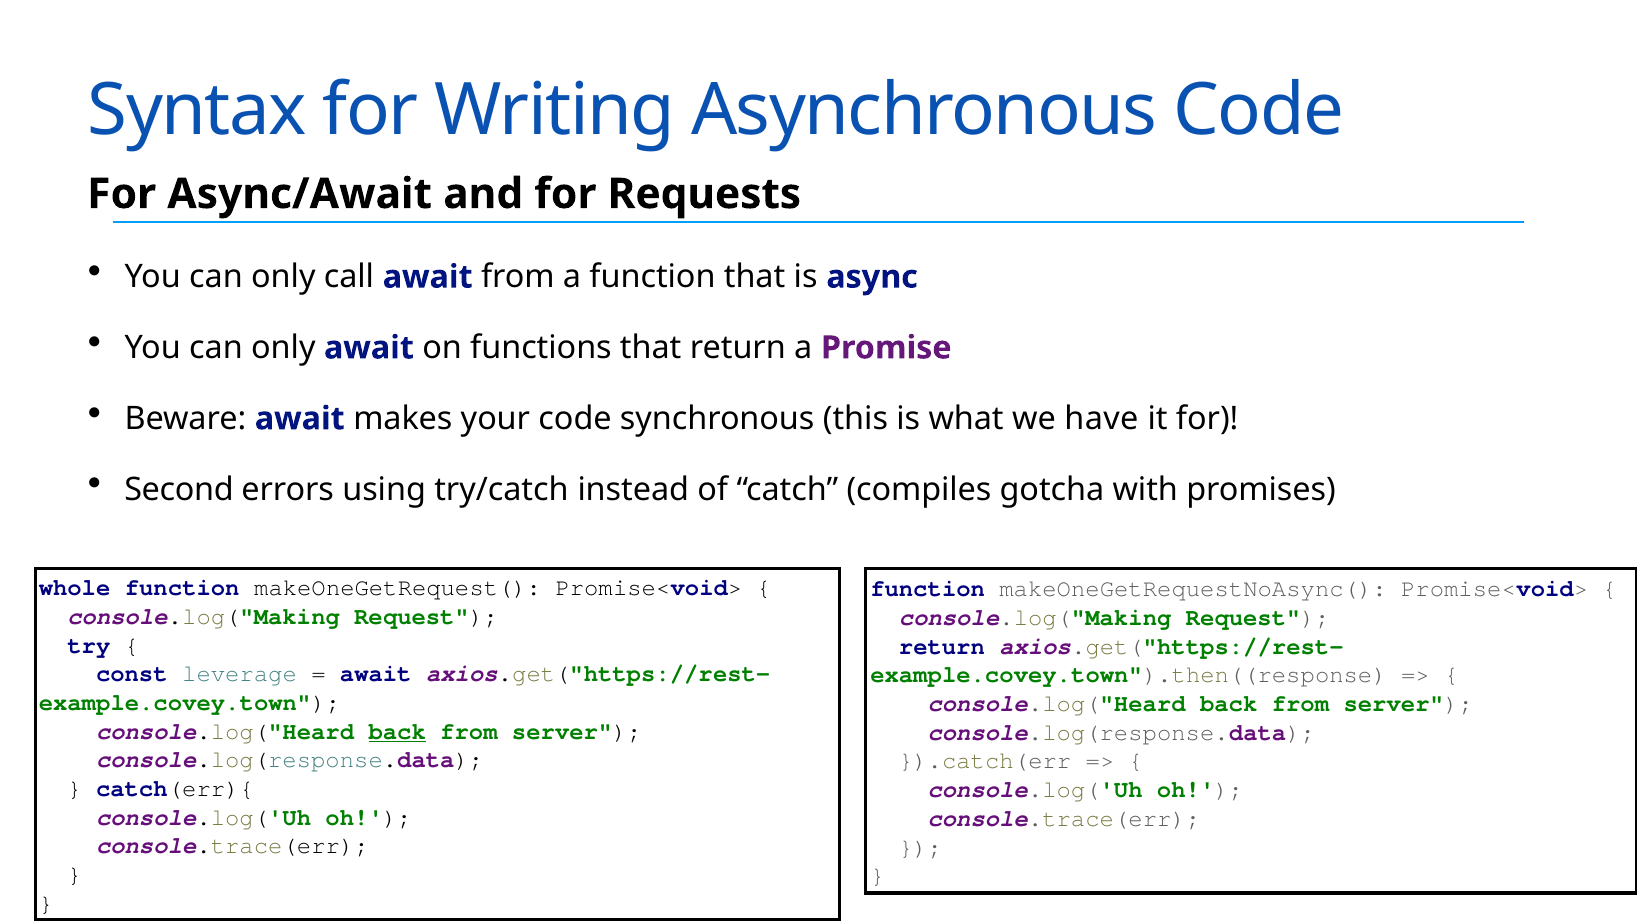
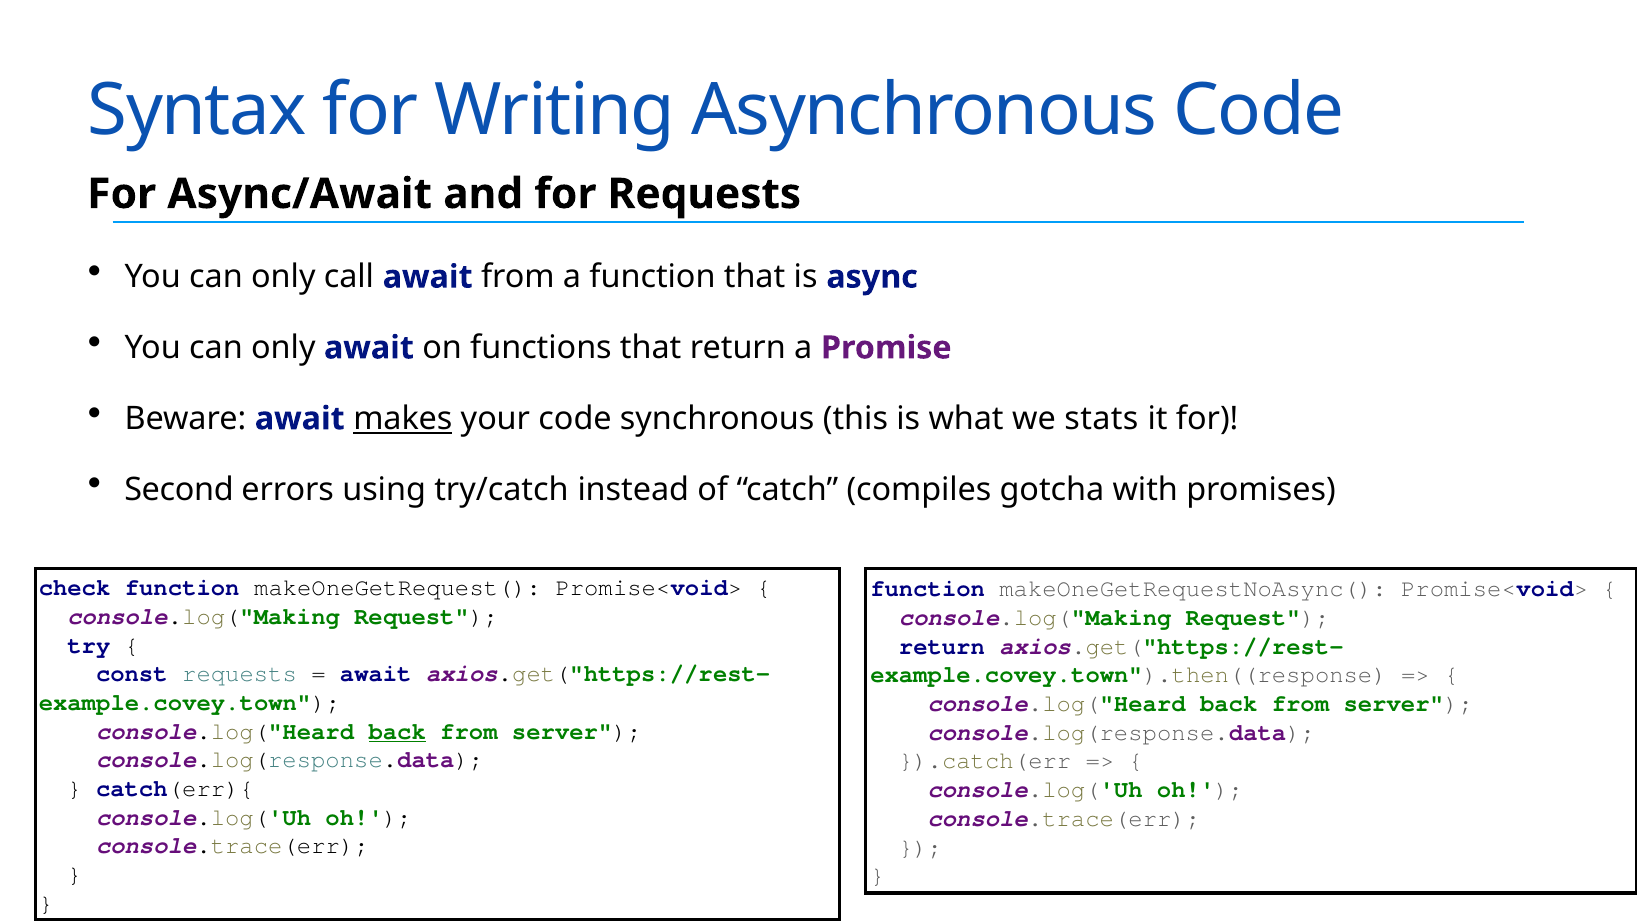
makes underline: none -> present (403, 419)
have: have -> stats (1101, 419)
whole: whole -> check (75, 588)
const leverage: leverage -> requests (240, 674)
